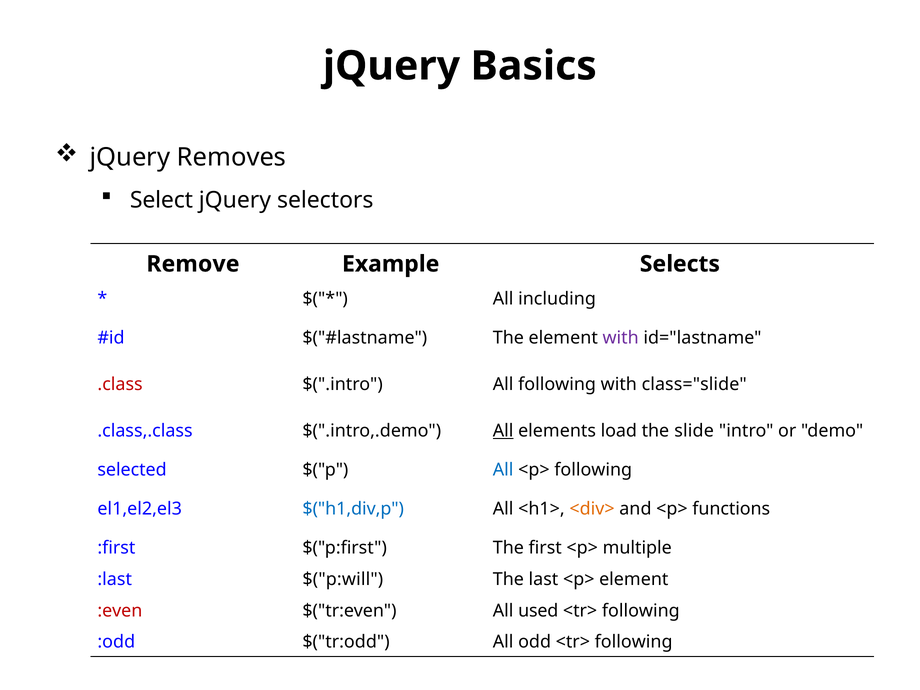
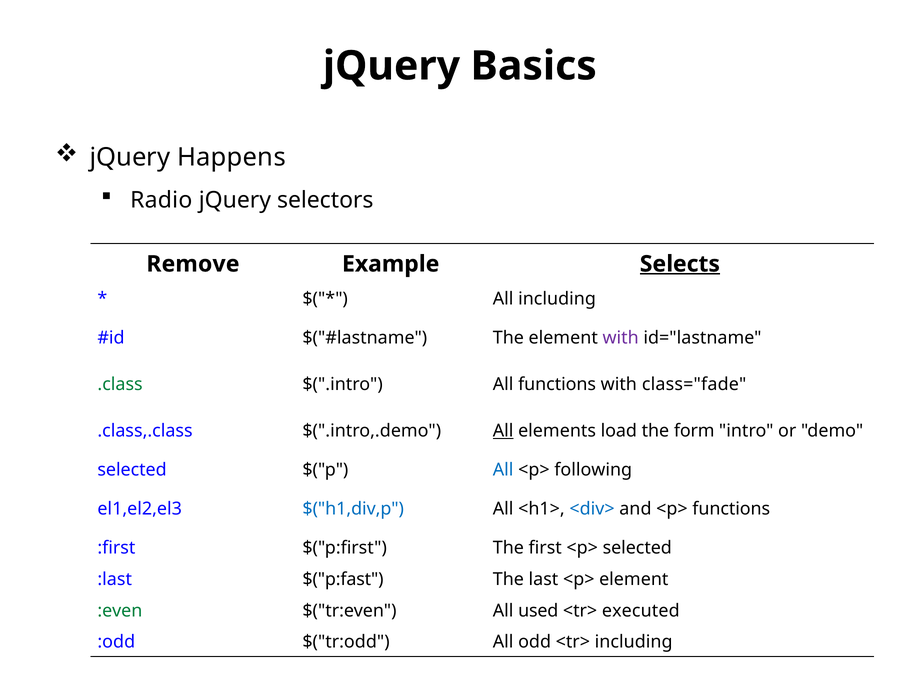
Removes: Removes -> Happens (231, 157)
Select: Select -> Radio (161, 200)
Selects underline: none -> present (680, 264)
.class colour: red -> green (120, 384)
All following: following -> functions (557, 384)
class="slide: class="slide -> class="fade (694, 384)
slide: slide -> form (694, 431)
<div> colour: orange -> blue (592, 509)
<p> multiple: multiple -> selected (637, 548)
$("p:will: $("p:will -> $("p:fast (343, 579)
:even colour: red -> green (120, 611)
following: following -> executed (641, 611)
odd <tr> following: following -> including (634, 642)
